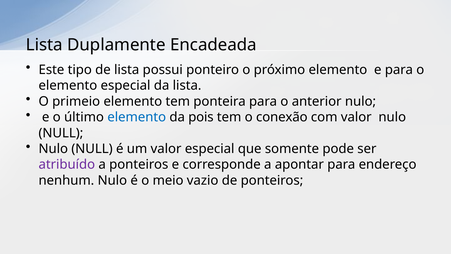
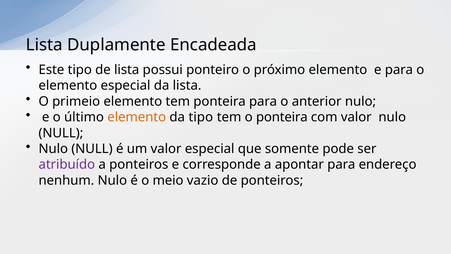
elemento colour: blue -> orange (137, 117)
da pois: pois -> tipo (201, 117)
o conexão: conexão -> ponteira (282, 117)
